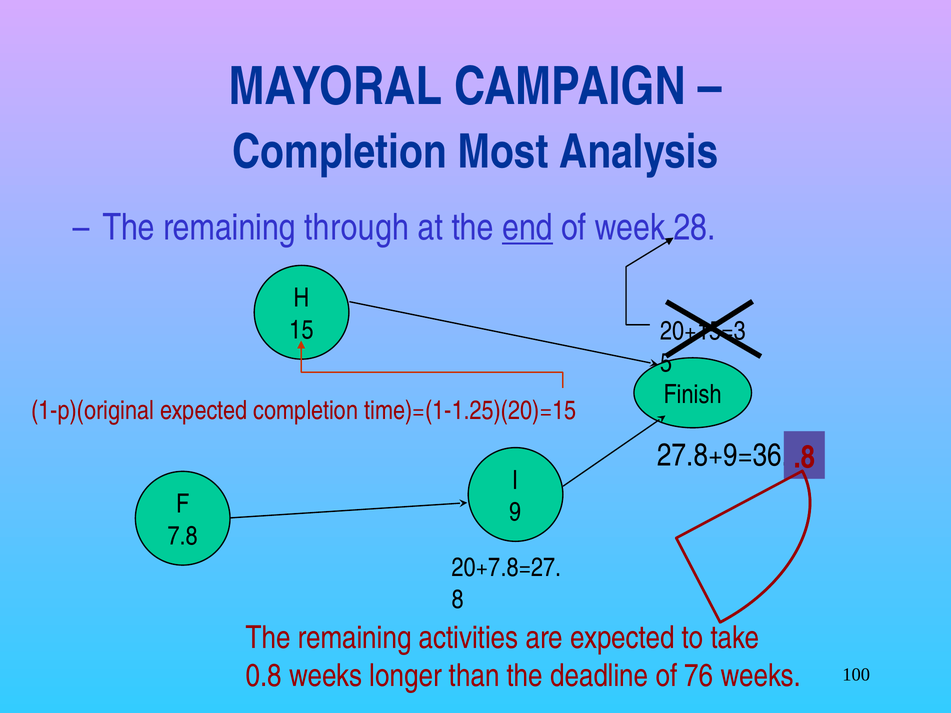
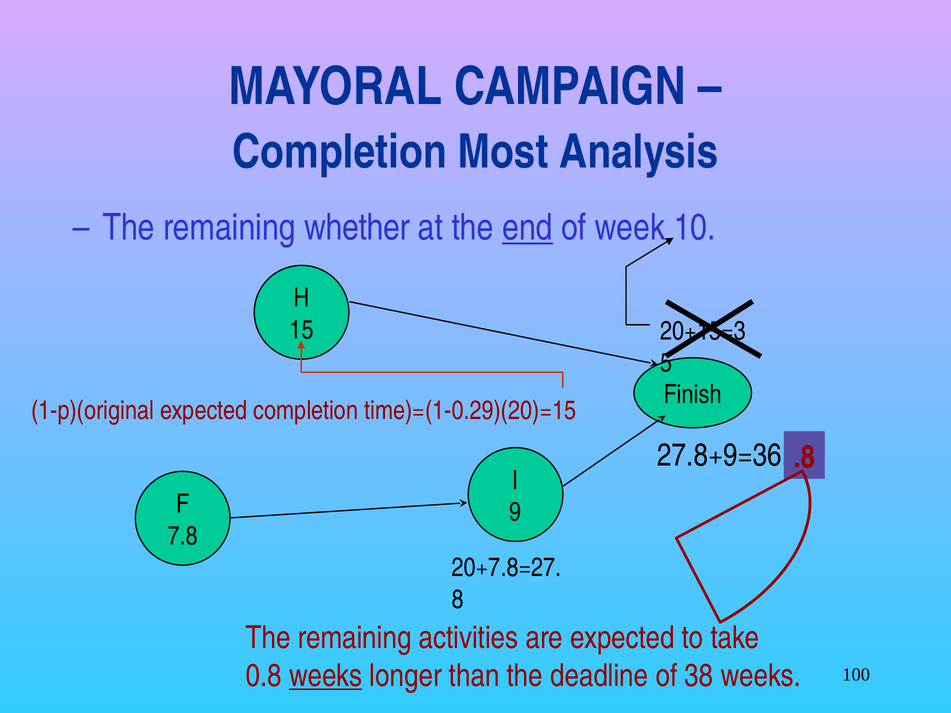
through: through -> whether (357, 228)
28: 28 -> 10 (695, 228)
time)=(1-1.25)(20)=15: time)=(1-1.25)(20)=15 -> time)=(1-0.29)(20)=15 (470, 411)
weeks underline: none -> present (326, 676)
76: 76 -> 38 (699, 676)
